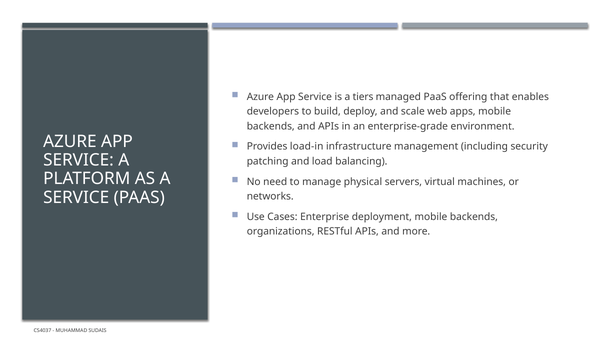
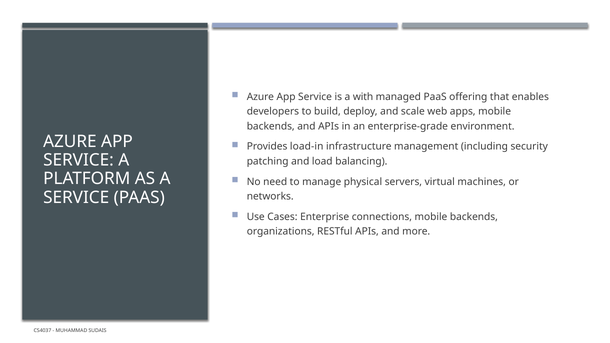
tiers: tiers -> with (363, 97)
deployment: deployment -> connections (382, 217)
